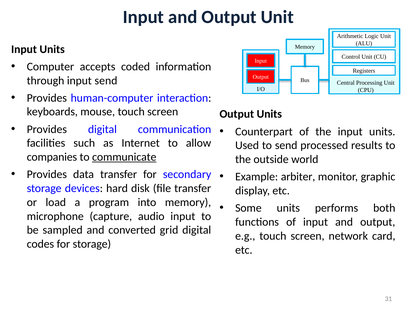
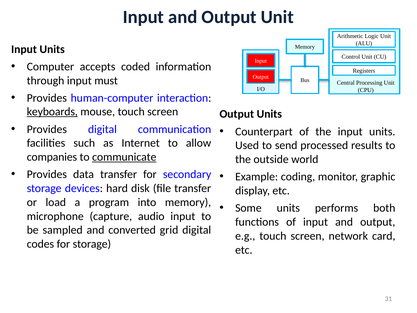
input send: send -> must (106, 80)
keyboards underline: none -> present (52, 112)
arbiter: arbiter -> coding (298, 177)
